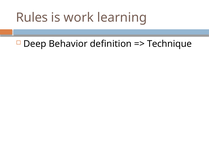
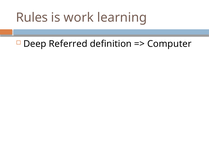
Behavior: Behavior -> Referred (68, 44)
Technique: Technique -> Computer (169, 44)
